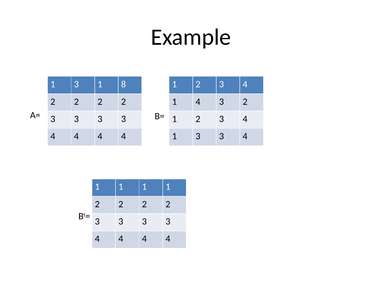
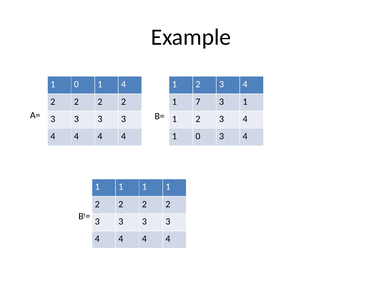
3: 3 -> 0 (76, 84)
1 8: 8 -> 4 (123, 84)
1 4: 4 -> 7 (198, 101)
3 2: 2 -> 1 (245, 101)
3: 3 -> 0 (198, 136)
